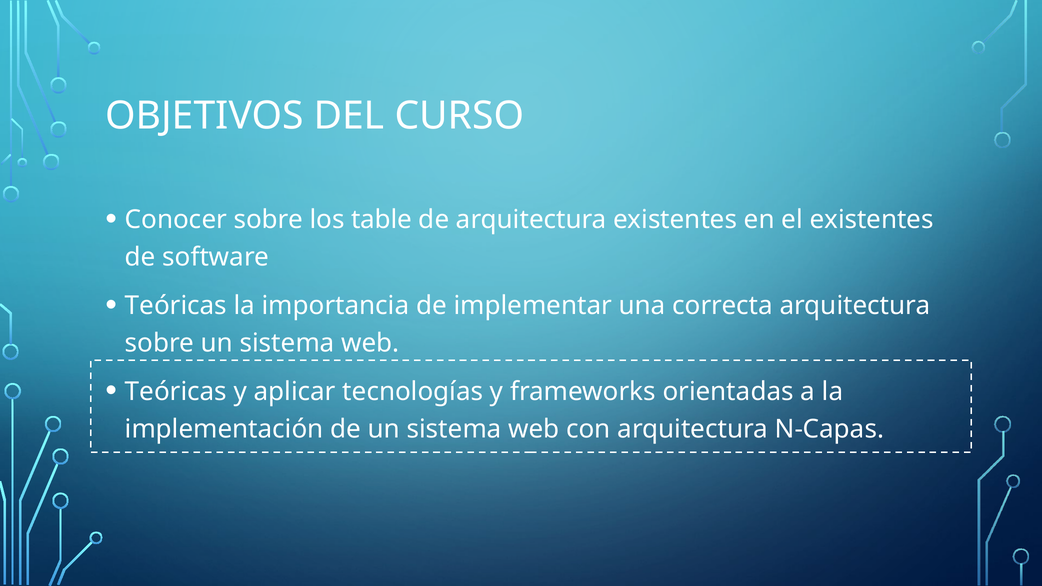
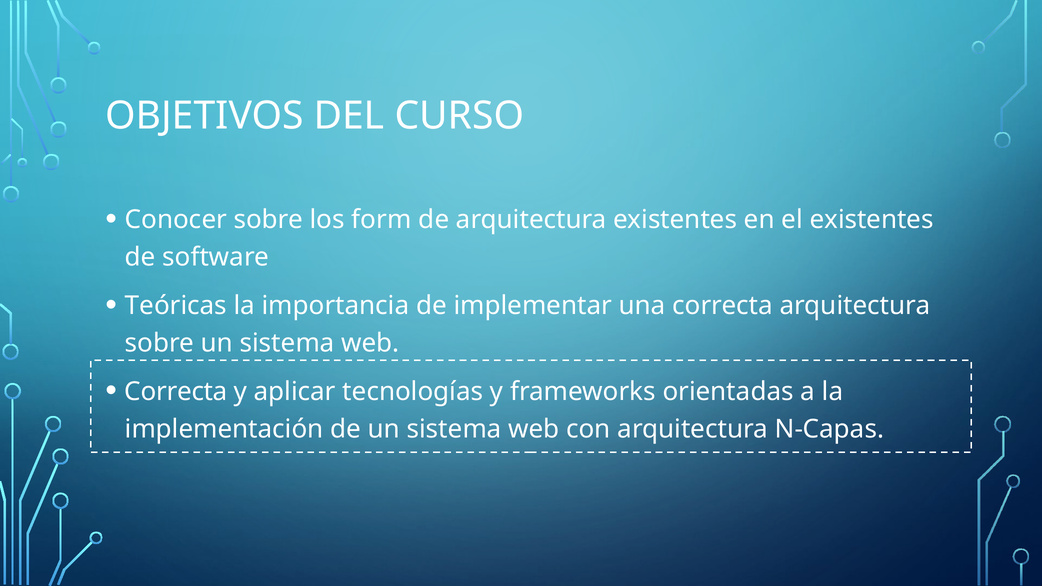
table: table -> form (381, 220)
Teóricas: Teóricas -> Correcta (176, 392)
